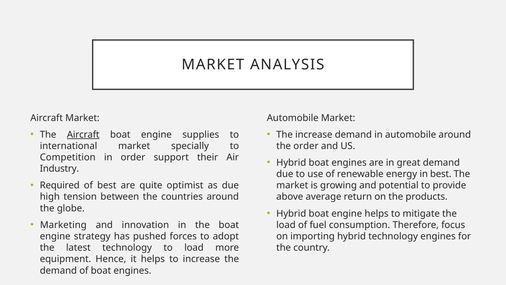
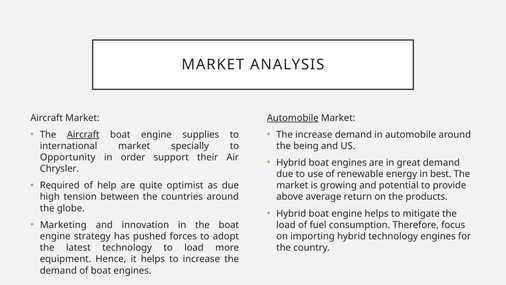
Automobile underline: none -> present (293, 118)
the order: order -> being (306, 146)
Competition: Competition -> Opportunity (68, 157)
Industry: Industry -> Chrysler (59, 169)
of best: best -> help (107, 185)
